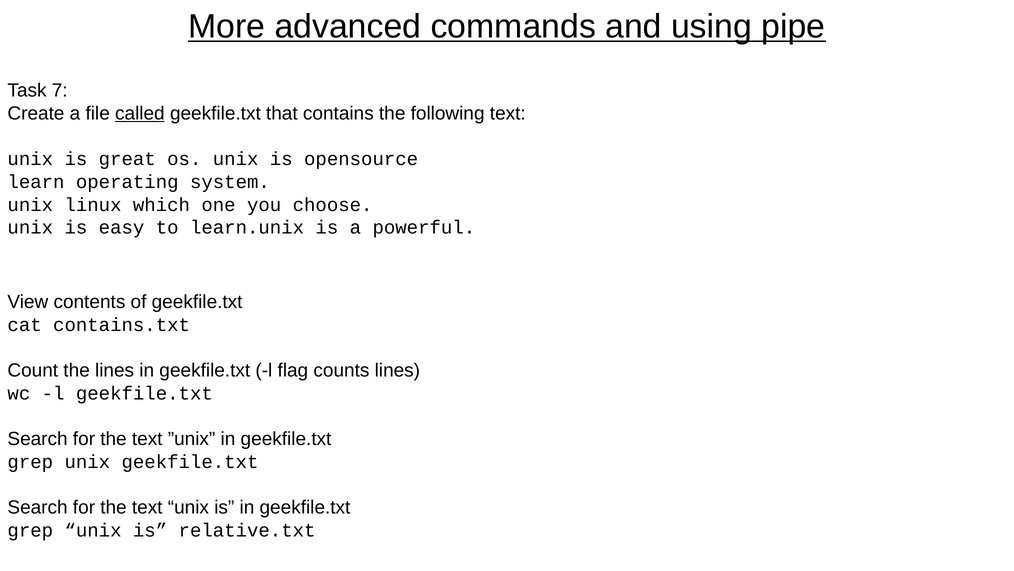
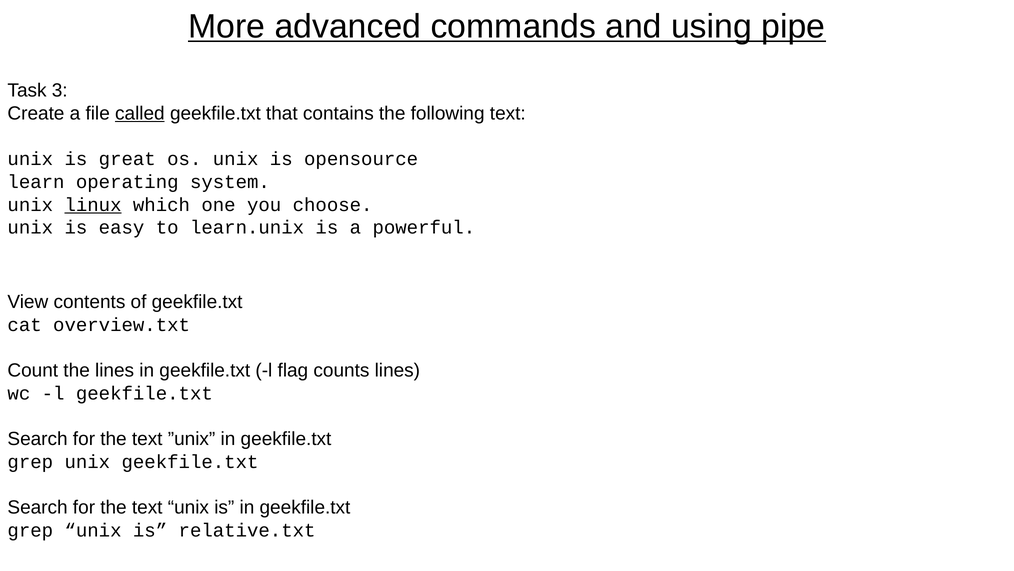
7: 7 -> 3 (60, 90)
linux underline: none -> present (93, 205)
contains.txt: contains.txt -> overview.txt (122, 324)
